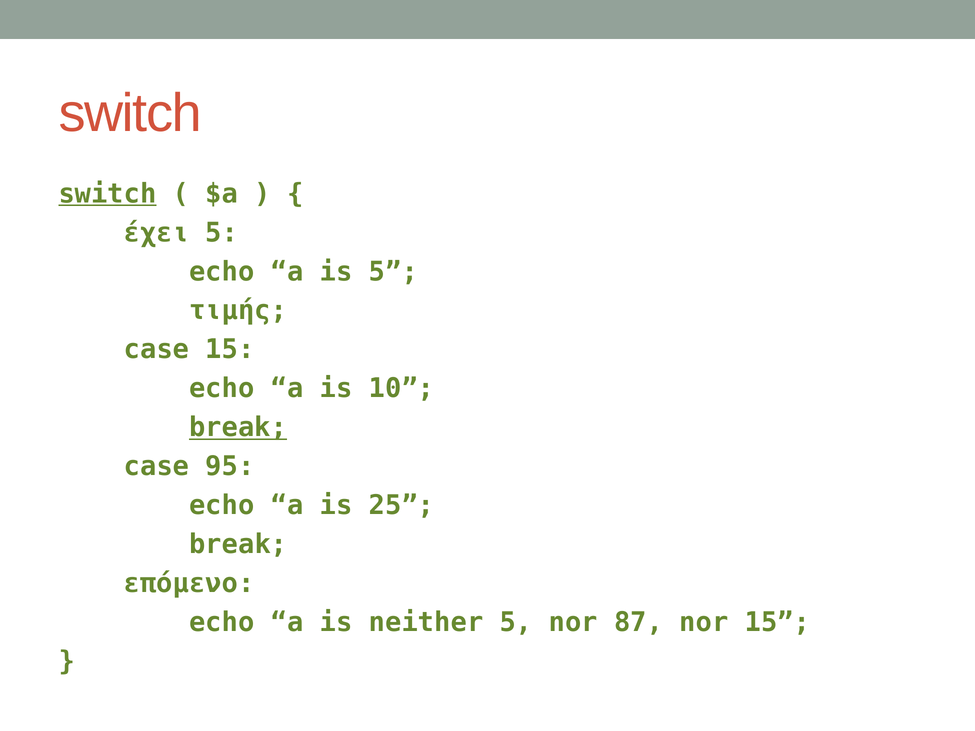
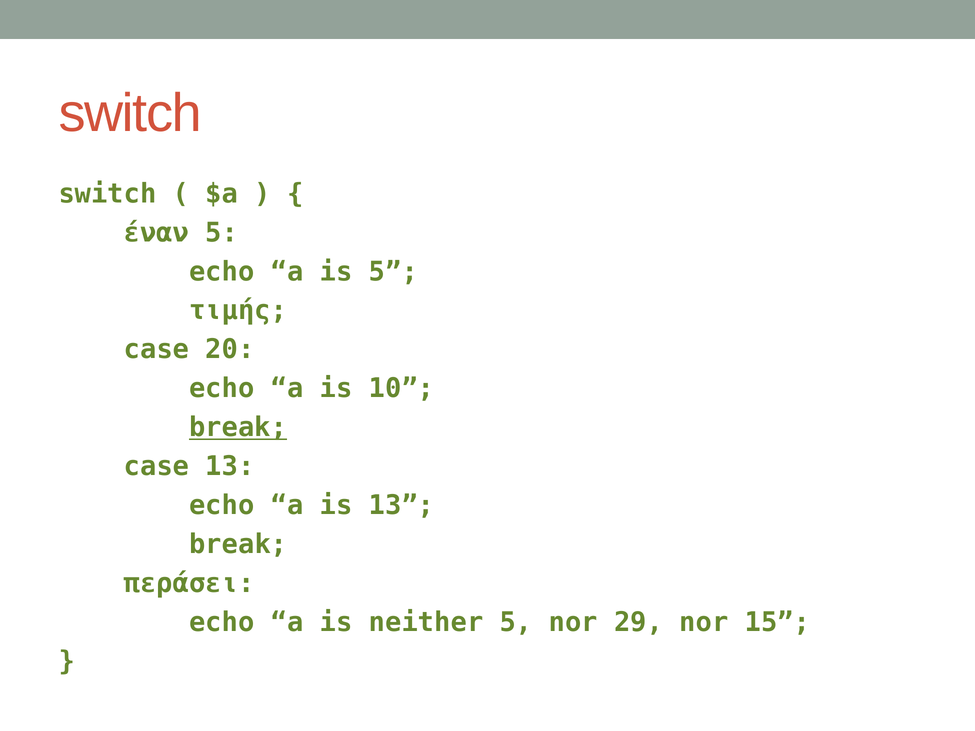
switch underline: present -> none (107, 194)
έχει: έχει -> έναν (156, 233)
case 15: 15 -> 20 (230, 350)
case 95: 95 -> 13 (230, 467)
is 25: 25 -> 13 (402, 506)
επόμενο: επόμενο -> περάσει (189, 584)
87: 87 -> 29 (639, 623)
